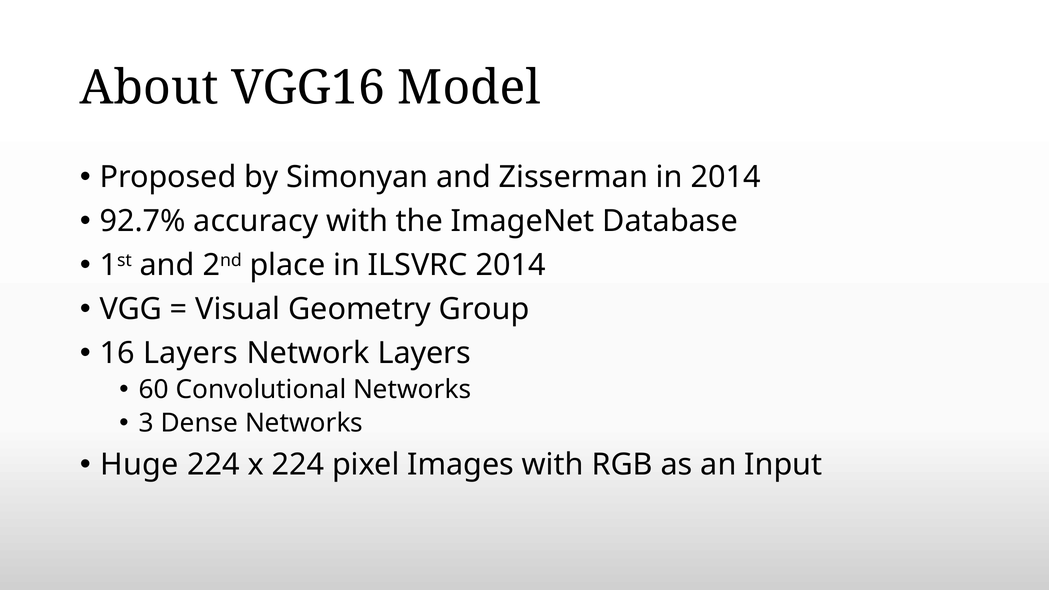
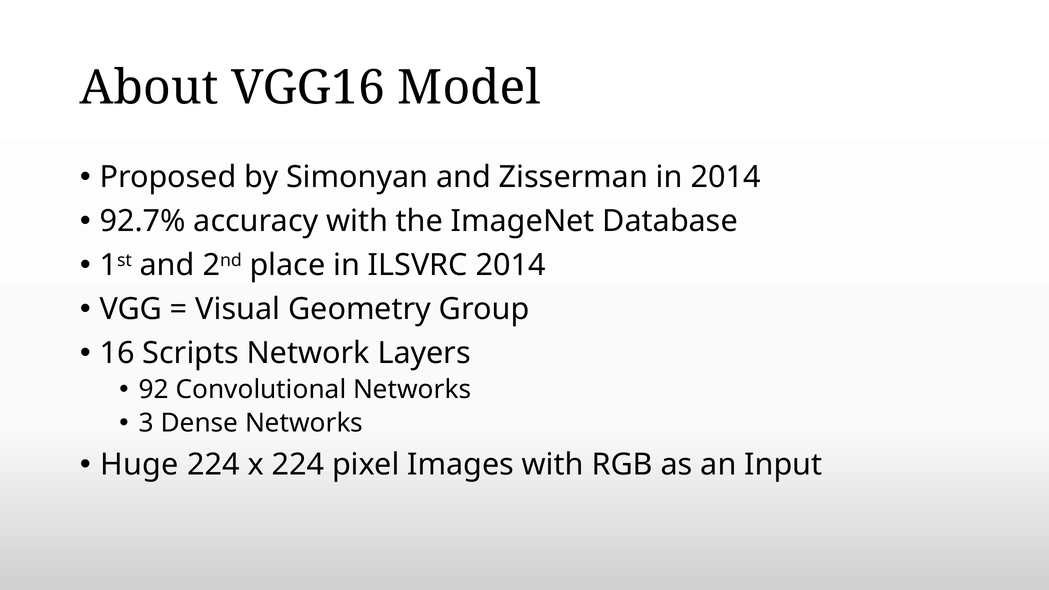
16 Layers: Layers -> Scripts (191, 353)
60: 60 -> 92 (154, 389)
